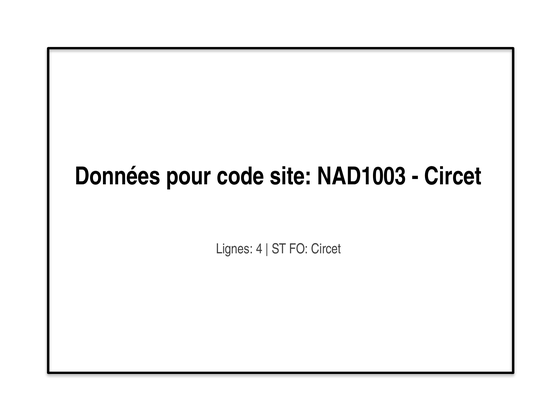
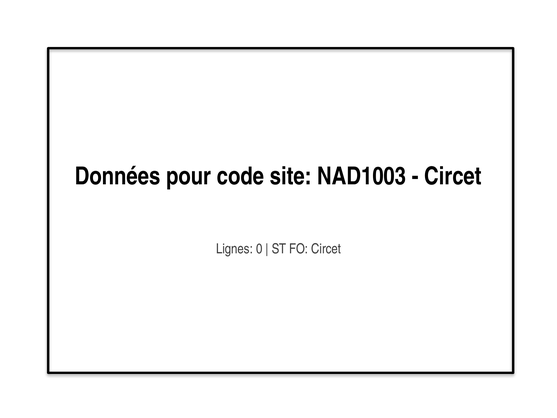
4: 4 -> 0 (259, 249)
